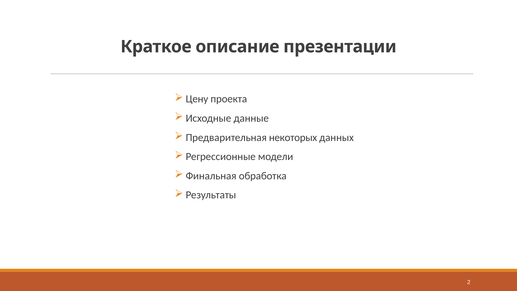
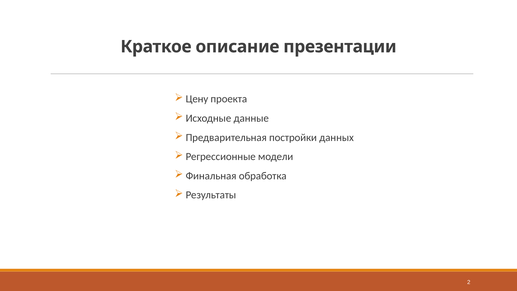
некоторых: некоторых -> постройки (293, 137)
